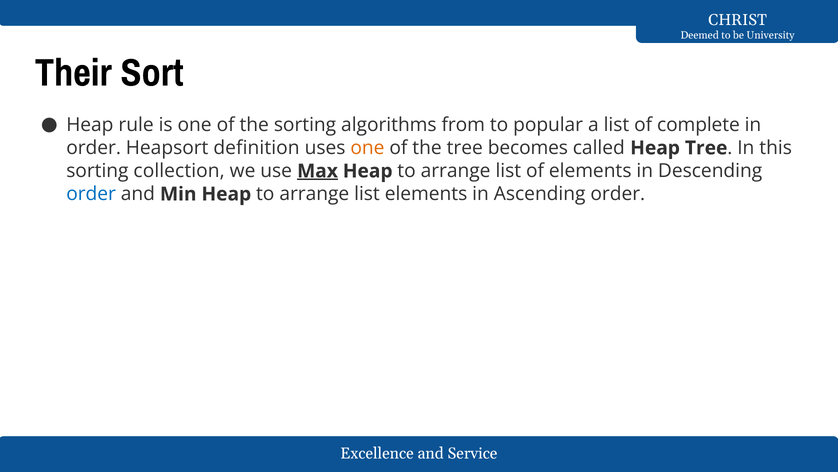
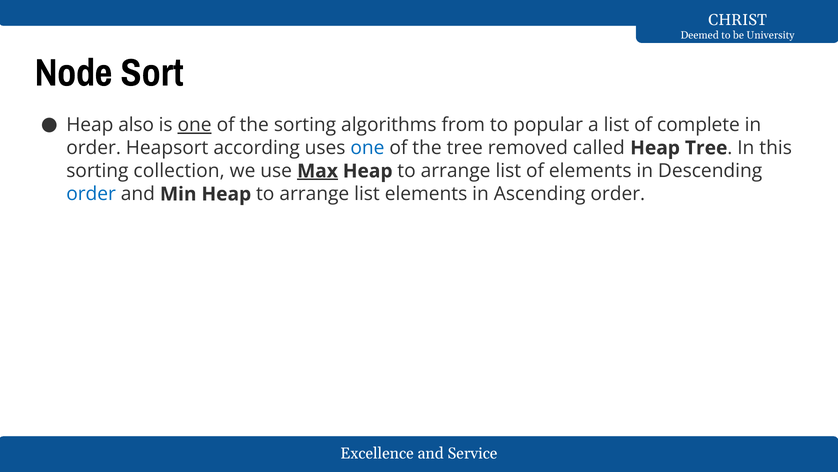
Their: Their -> Node (73, 73)
rule: rule -> also (136, 125)
one underline: none -> present (195, 125)
definition: definition -> according (257, 148)
one colour: orange -> blue (367, 148)
becomes: becomes -> removed (528, 148)
